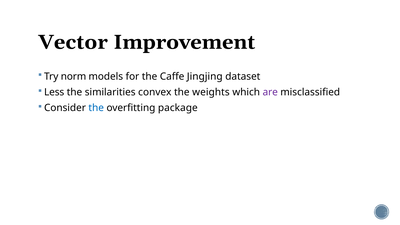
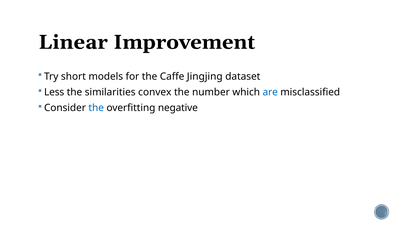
Vector: Vector -> Linear (73, 42)
norm: norm -> short (73, 76)
weights: weights -> number (211, 92)
are colour: purple -> blue (270, 92)
package: package -> negative (178, 108)
